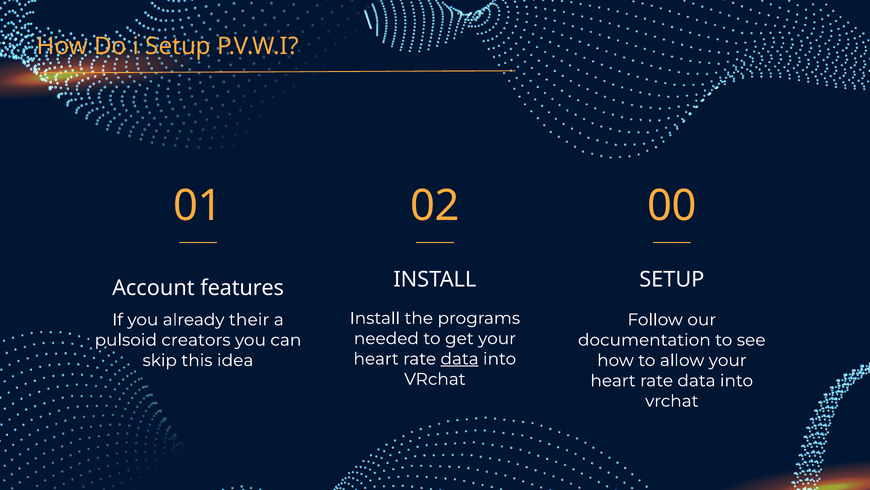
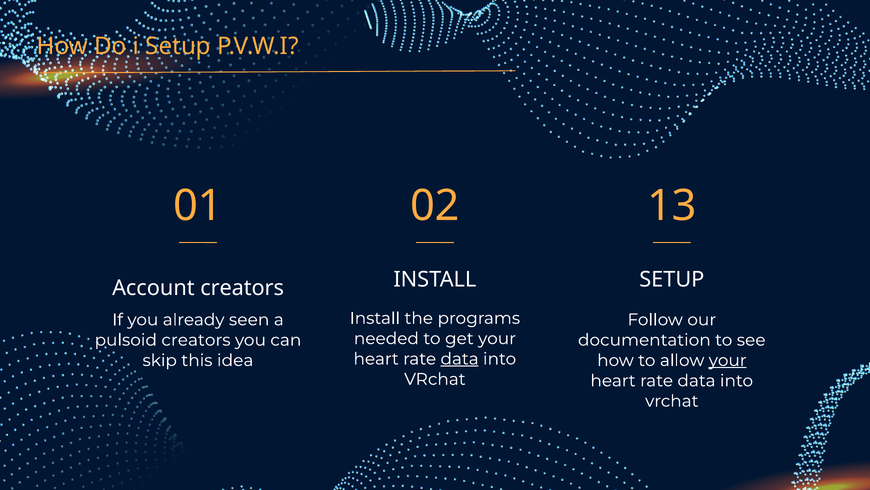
00: 00 -> 13 (672, 206)
Account features: features -> creators (242, 288)
their: their -> seen (249, 319)
your underline: none -> present (728, 360)
